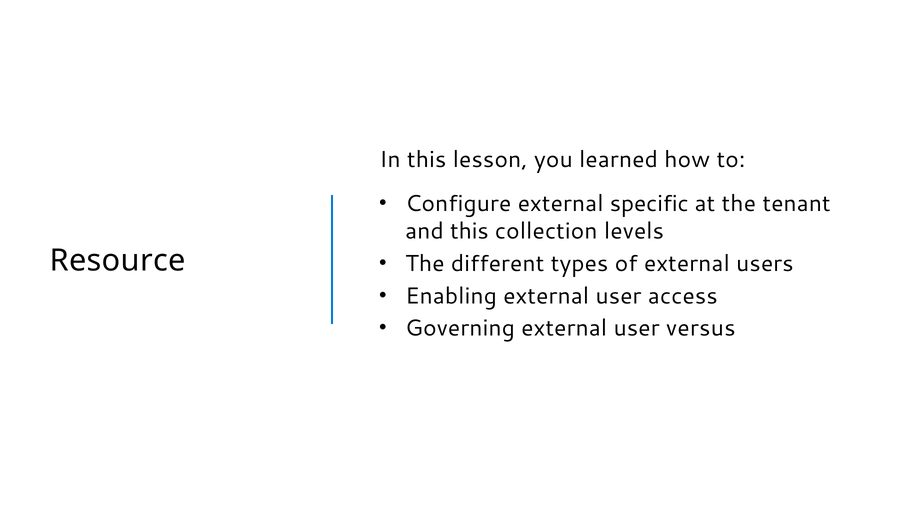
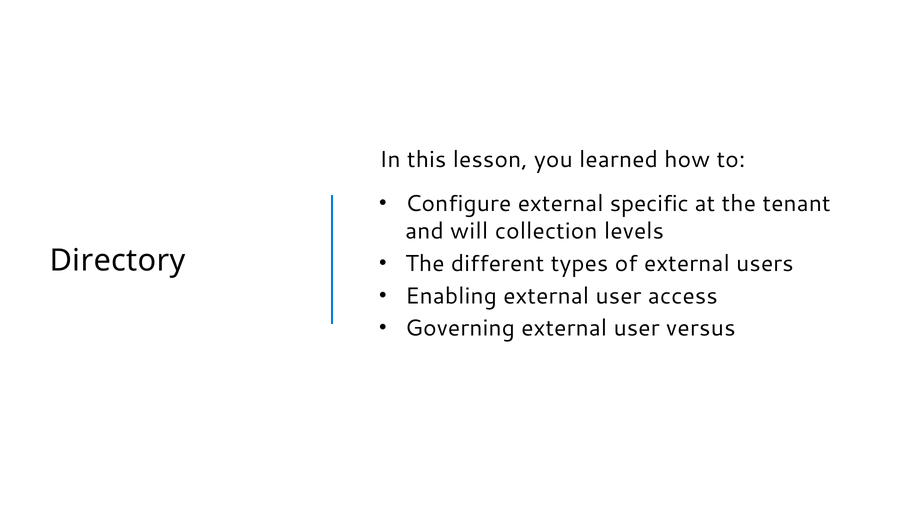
and this: this -> will (469, 231)
Resource: Resource -> Directory (118, 261)
